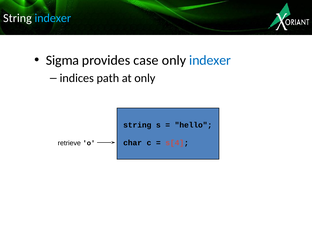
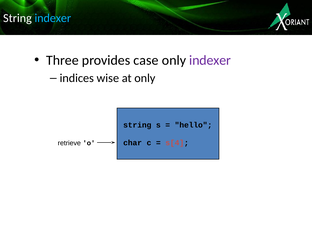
Sigma: Sigma -> Three (62, 60)
indexer colour: blue -> purple (210, 60)
path: path -> wise (108, 78)
